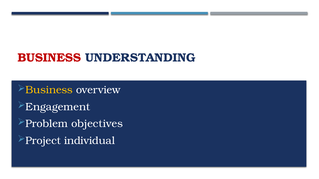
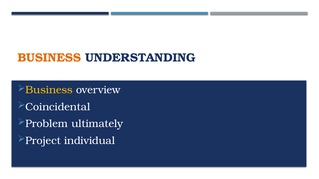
BUSINESS colour: red -> orange (49, 58)
Engagement: Engagement -> Coincidental (58, 107)
objectives: objectives -> ultimately (97, 124)
